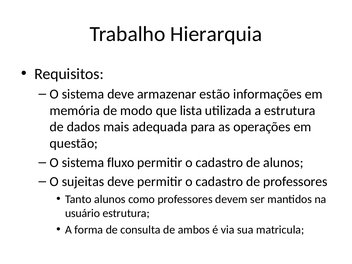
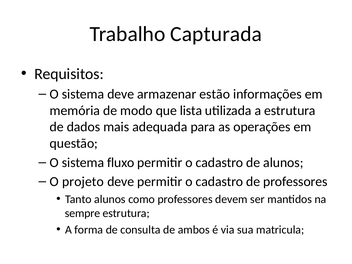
Hierarquia: Hierarquia -> Capturada (216, 34)
sujeitas: sujeitas -> projeto (83, 182)
usuário: usuário -> sempre (83, 213)
